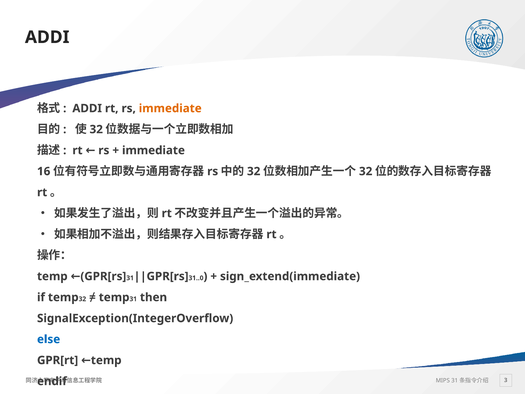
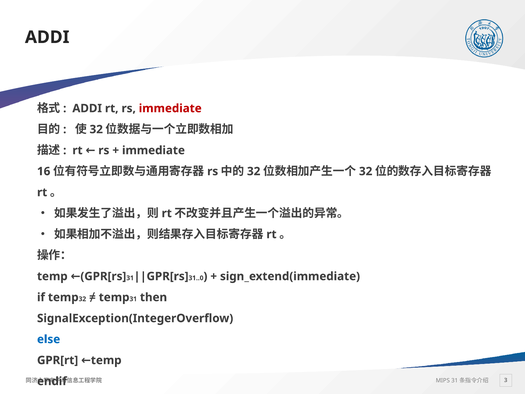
immediate colour: orange -> red (170, 108)
